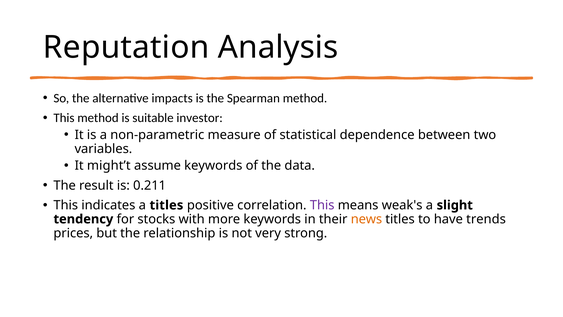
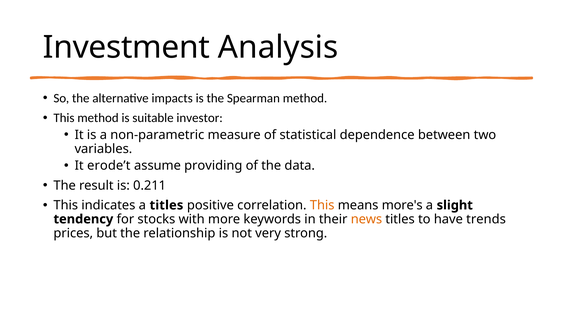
Reputation: Reputation -> Investment (126, 47)
might’t: might’t -> erode’t (109, 165)
assume keywords: keywords -> providing (213, 165)
This colour: purple -> orange (322, 205)
weak's: weak's -> more's (402, 205)
